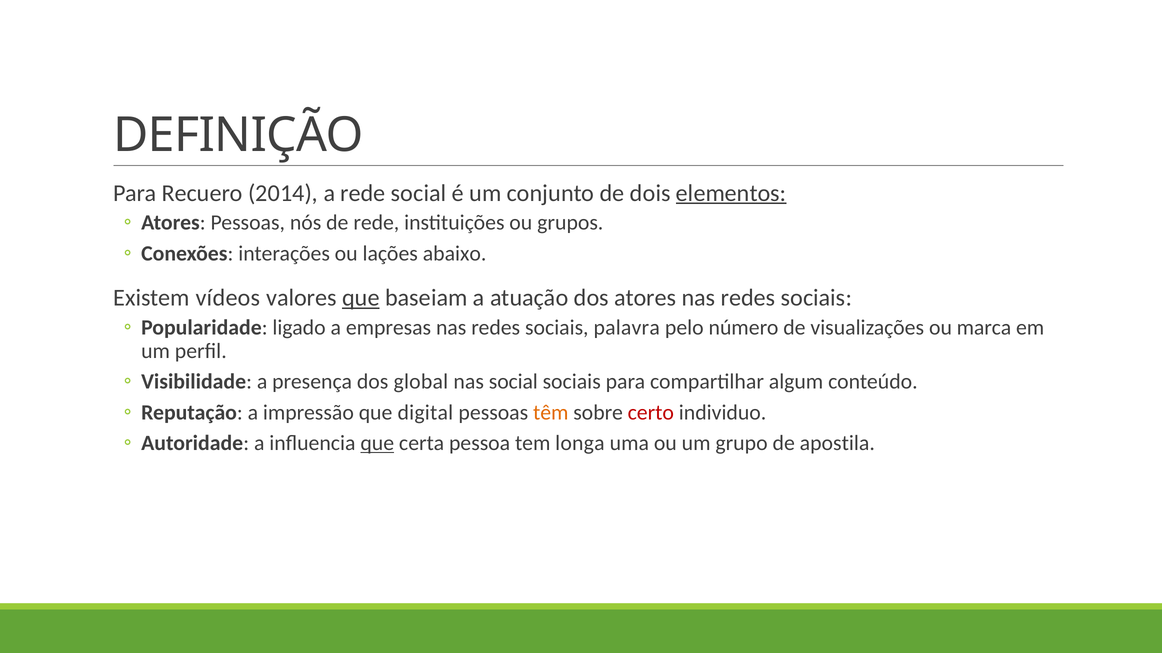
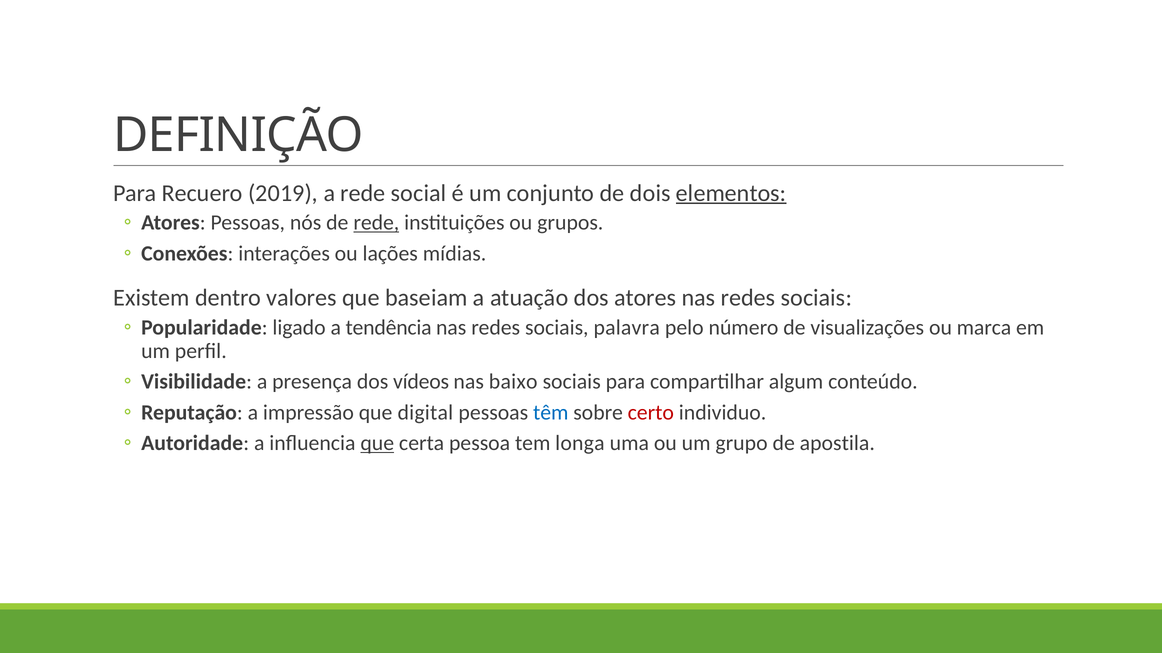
2014: 2014 -> 2019 (283, 193)
rede underline: none -> present (376, 223)
abaixo: abaixo -> mídias (455, 254)
vídeos: vídeos -> dentro (228, 298)
que underline: present -> none (361, 298)
empresas: empresas -> tendência (389, 328)
global: global -> vídeos (421, 382)
nas social: social -> baixo (513, 382)
têm colour: orange -> blue (551, 413)
